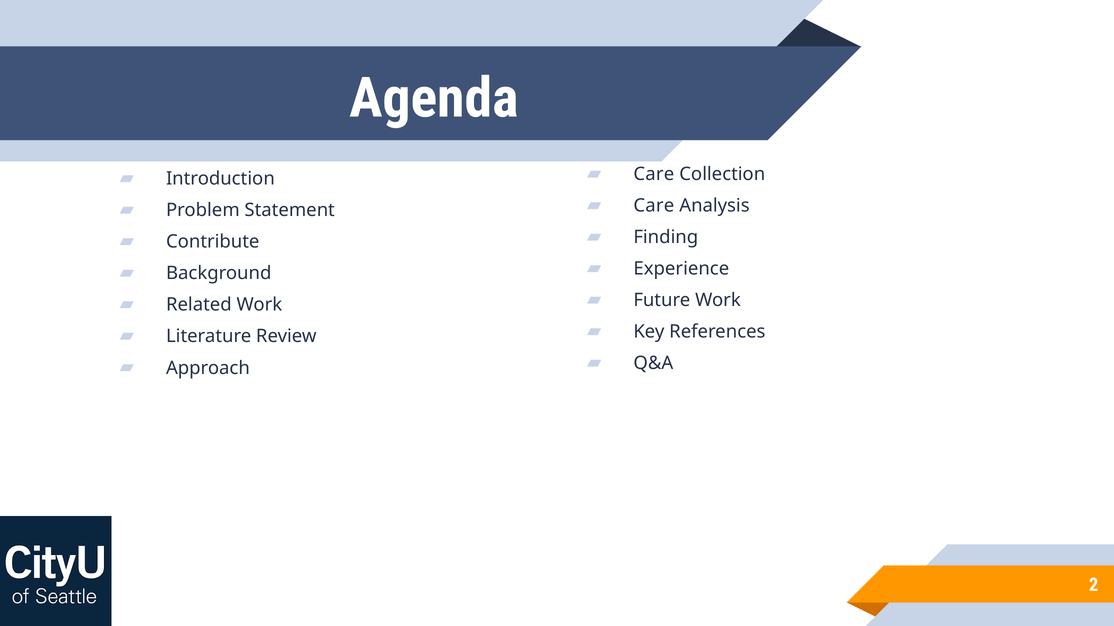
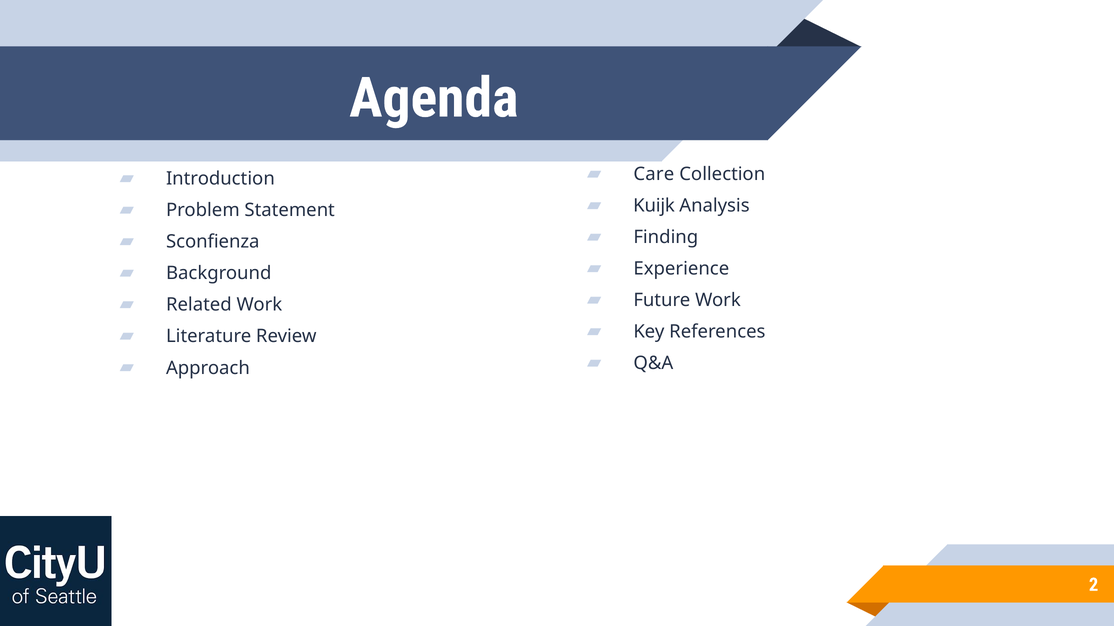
Care: Care -> Kuijk (654, 206)
Contribute: Contribute -> Sconfienza (213, 242)
